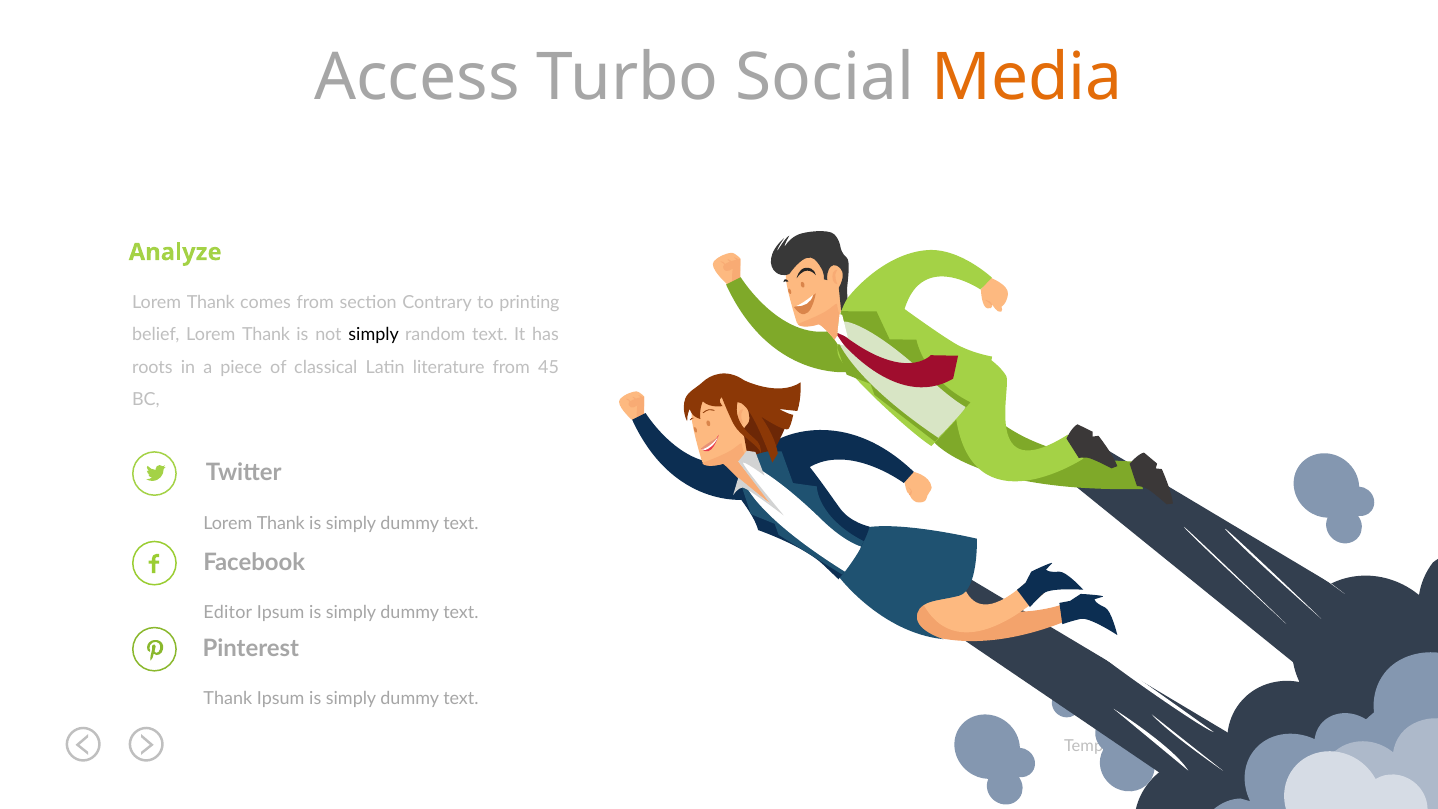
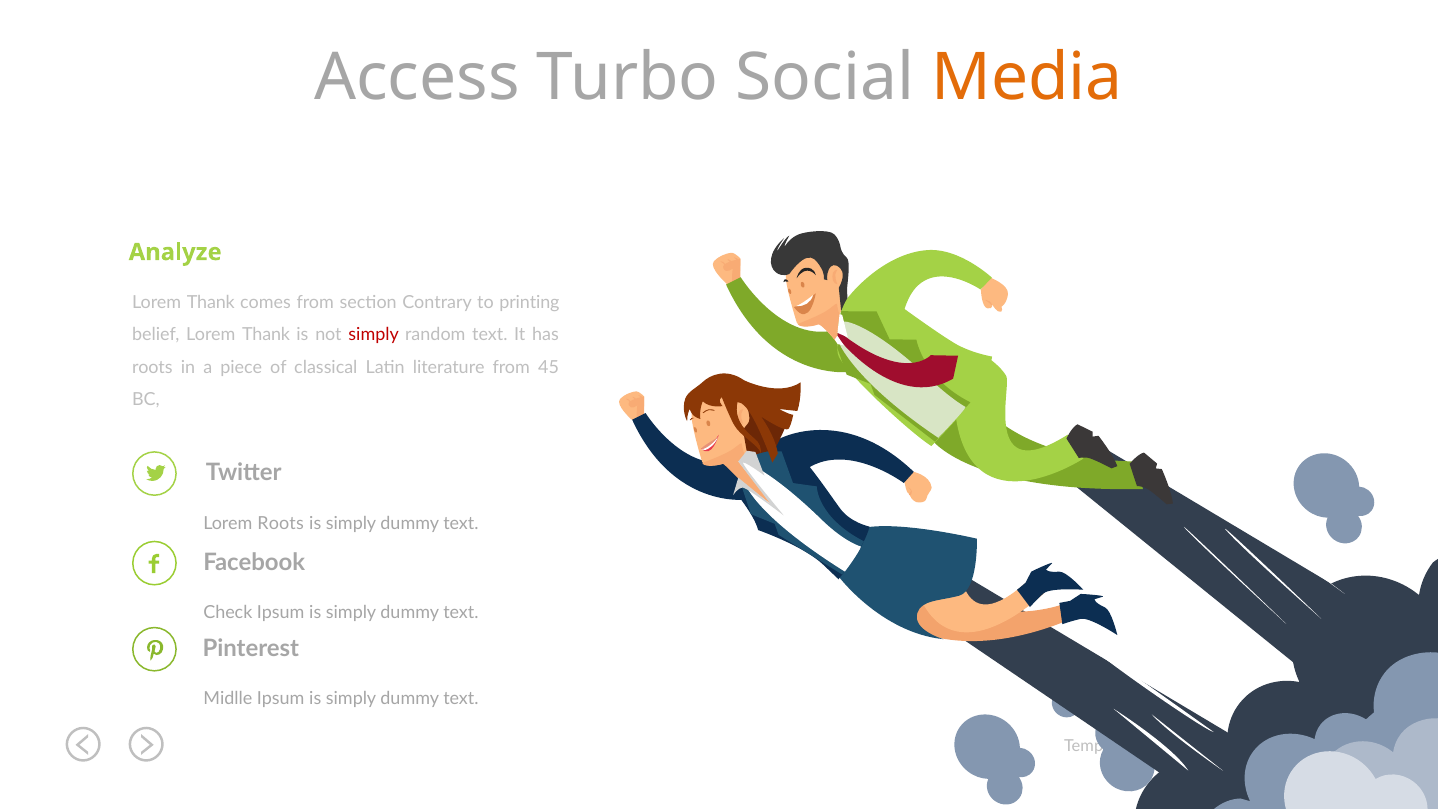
simply colour: black -> red (374, 335)
Thank: Thank -> Roots (281, 523)
Editor: Editor -> Check (228, 613)
Thank: Thank -> Midlle (228, 699)
